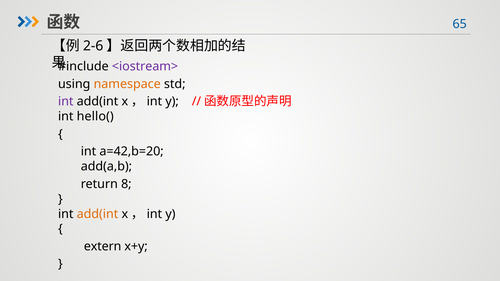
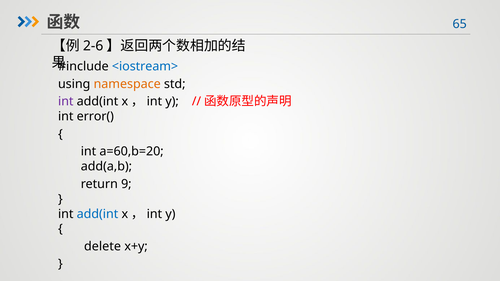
<iostream> colour: purple -> blue (145, 67)
hello(: hello( -> error( (95, 117)
a=42,b=20: a=42,b=20 -> a=60,b=20 (132, 152)
8: 8 -> 9 (126, 184)
add(int colour: orange -> blue (97, 214)
extern: extern -> delete (103, 247)
